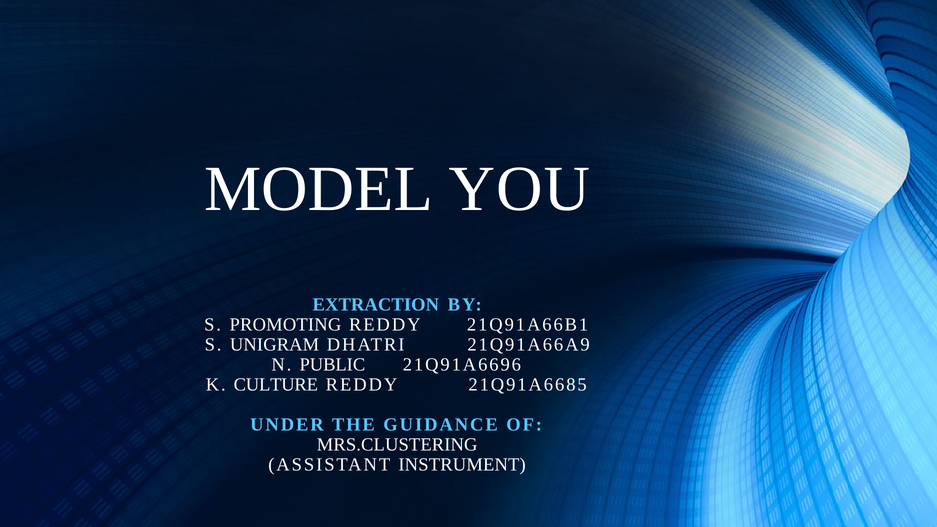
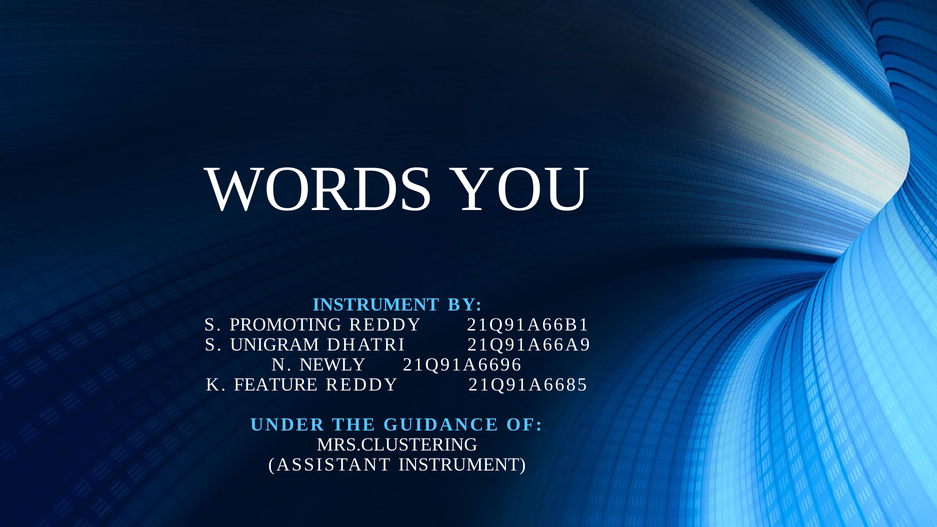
MODEL: MODEL -> WORDS (319, 189)
EXTRACTION: EXTRACTION -> INSTRUMENT (376, 305)
PUBLIC: PUBLIC -> NEWLY (332, 365)
CULTURE: CULTURE -> FEATURE (276, 385)
